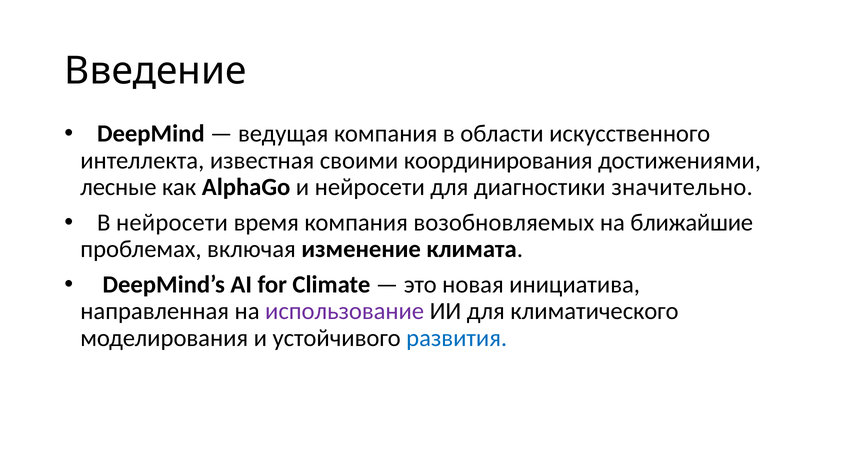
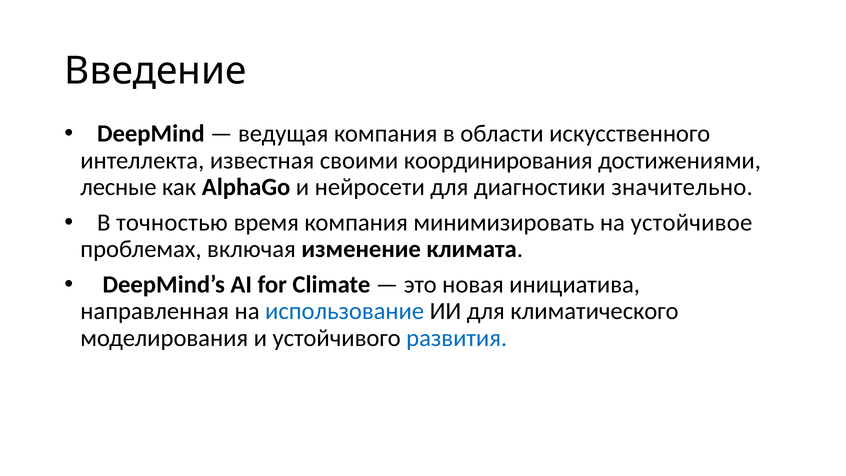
В нейросети: нейросети -> точностью (172, 222)
возобновляемых: возобновляемых -> минимизировать (504, 222)
ближайшие: ближайшие -> устойчивое (692, 222)
использование colour: purple -> blue (345, 311)
